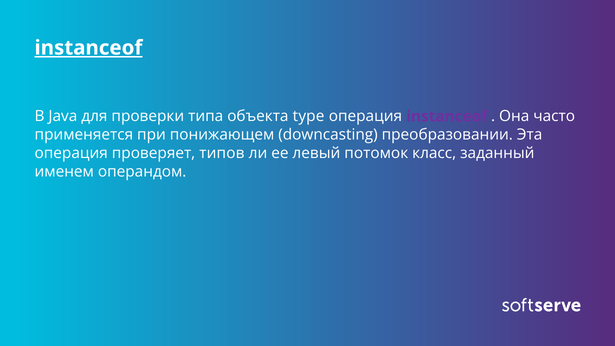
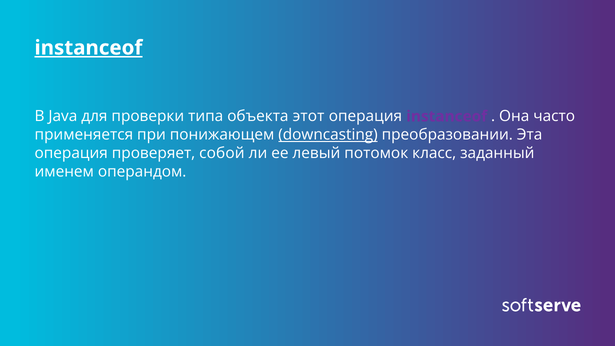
type: type -> этот (309, 116)
downcasting underline: none -> present (328, 135)
типов: типов -> собой (222, 153)
